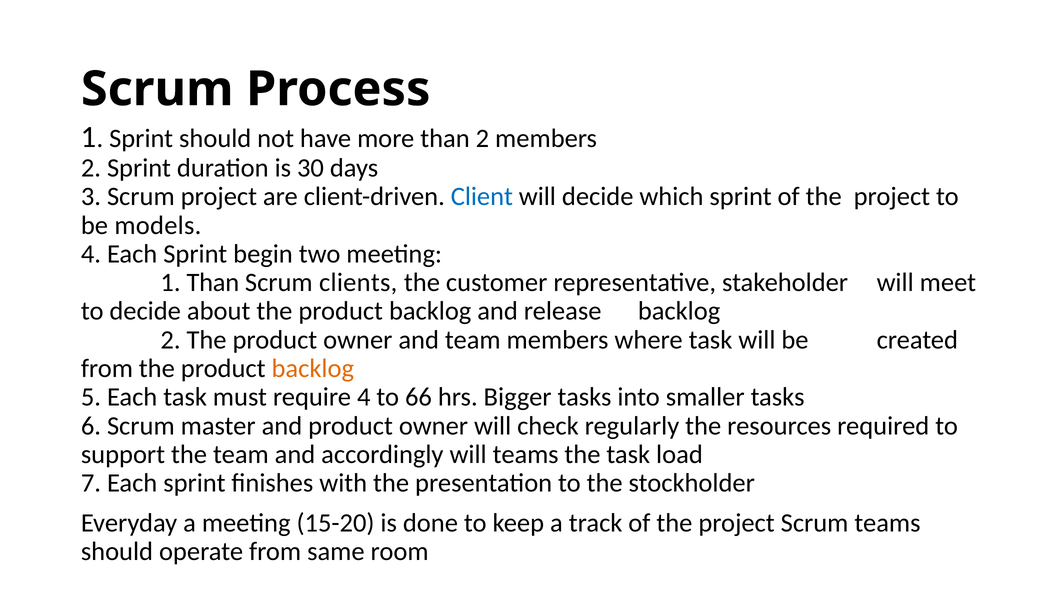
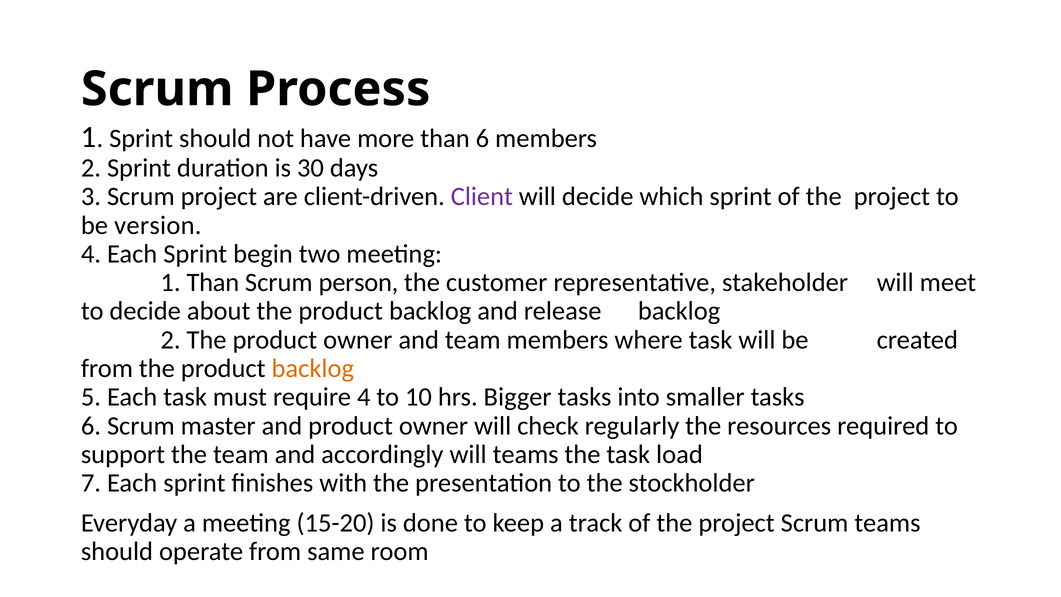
than 2: 2 -> 6 (482, 138)
Client colour: blue -> purple (482, 197)
models: models -> version (158, 225)
clients: clients -> person (358, 283)
66: 66 -> 10 (418, 397)
